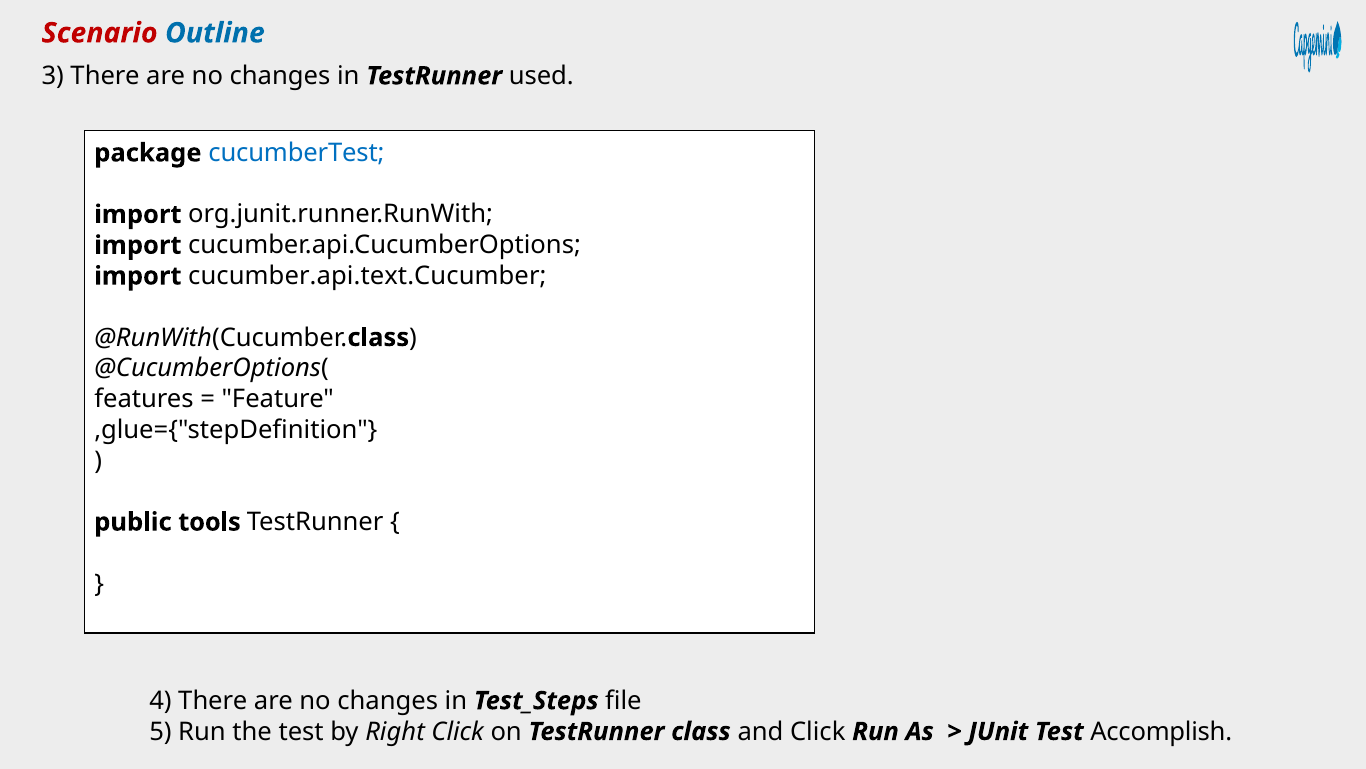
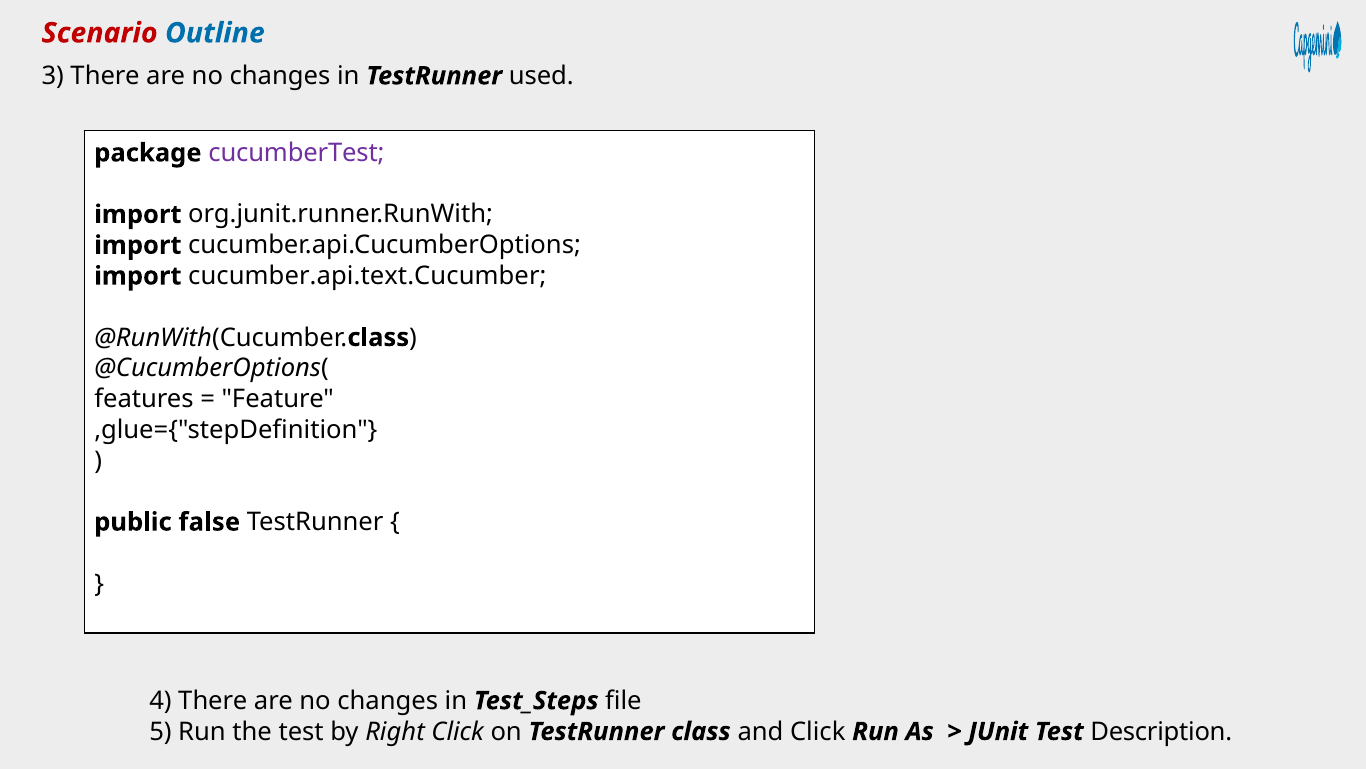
cucumberTest colour: blue -> purple (296, 153)
tools: tools -> false (209, 522)
Accomplish: Accomplish -> Description (1161, 731)
